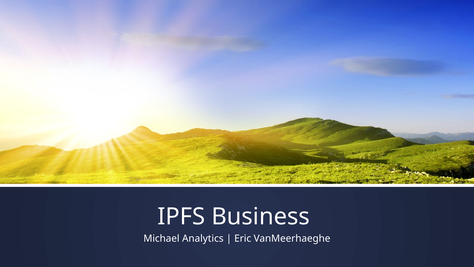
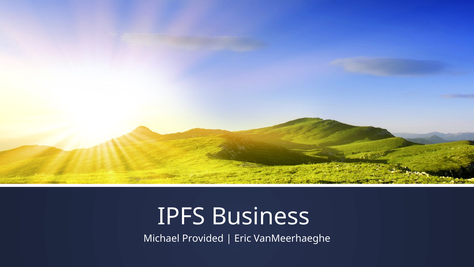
Analytics: Analytics -> Provided (203, 238)
